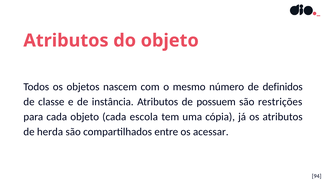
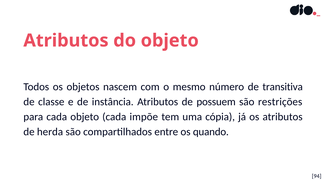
definidos: definidos -> transitiva (283, 87)
escola: escola -> impõe (144, 117)
acessar: acessar -> quando (211, 132)
